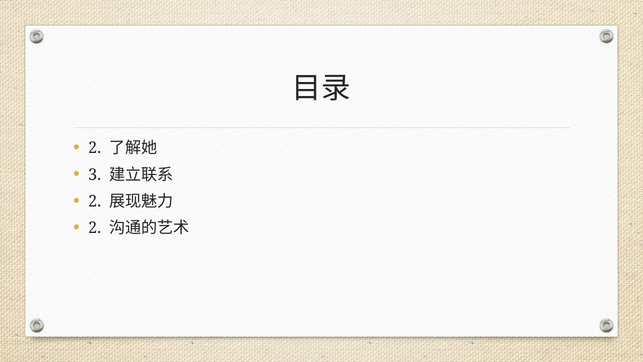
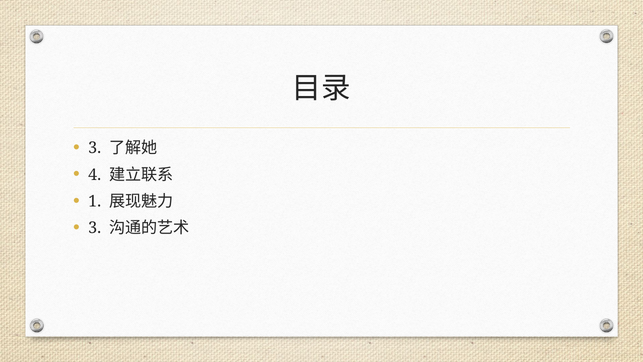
2: 2 -> 3 (95, 148)
3: 3 -> 4 (95, 175)
2: 2 -> 1 (95, 201)
2: 2 -> 3 (95, 228)
